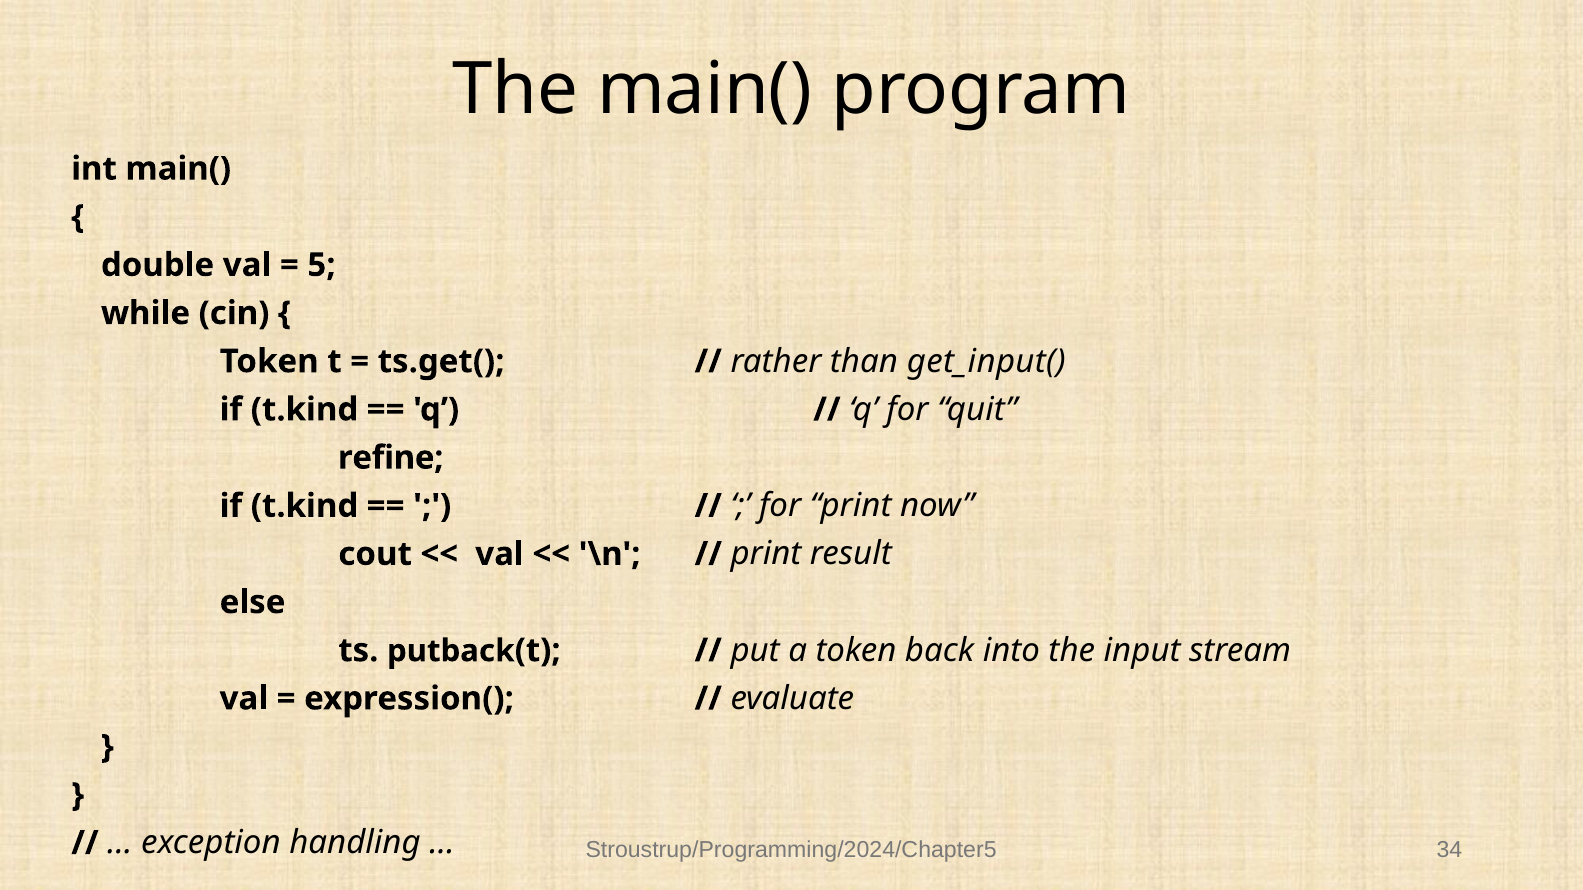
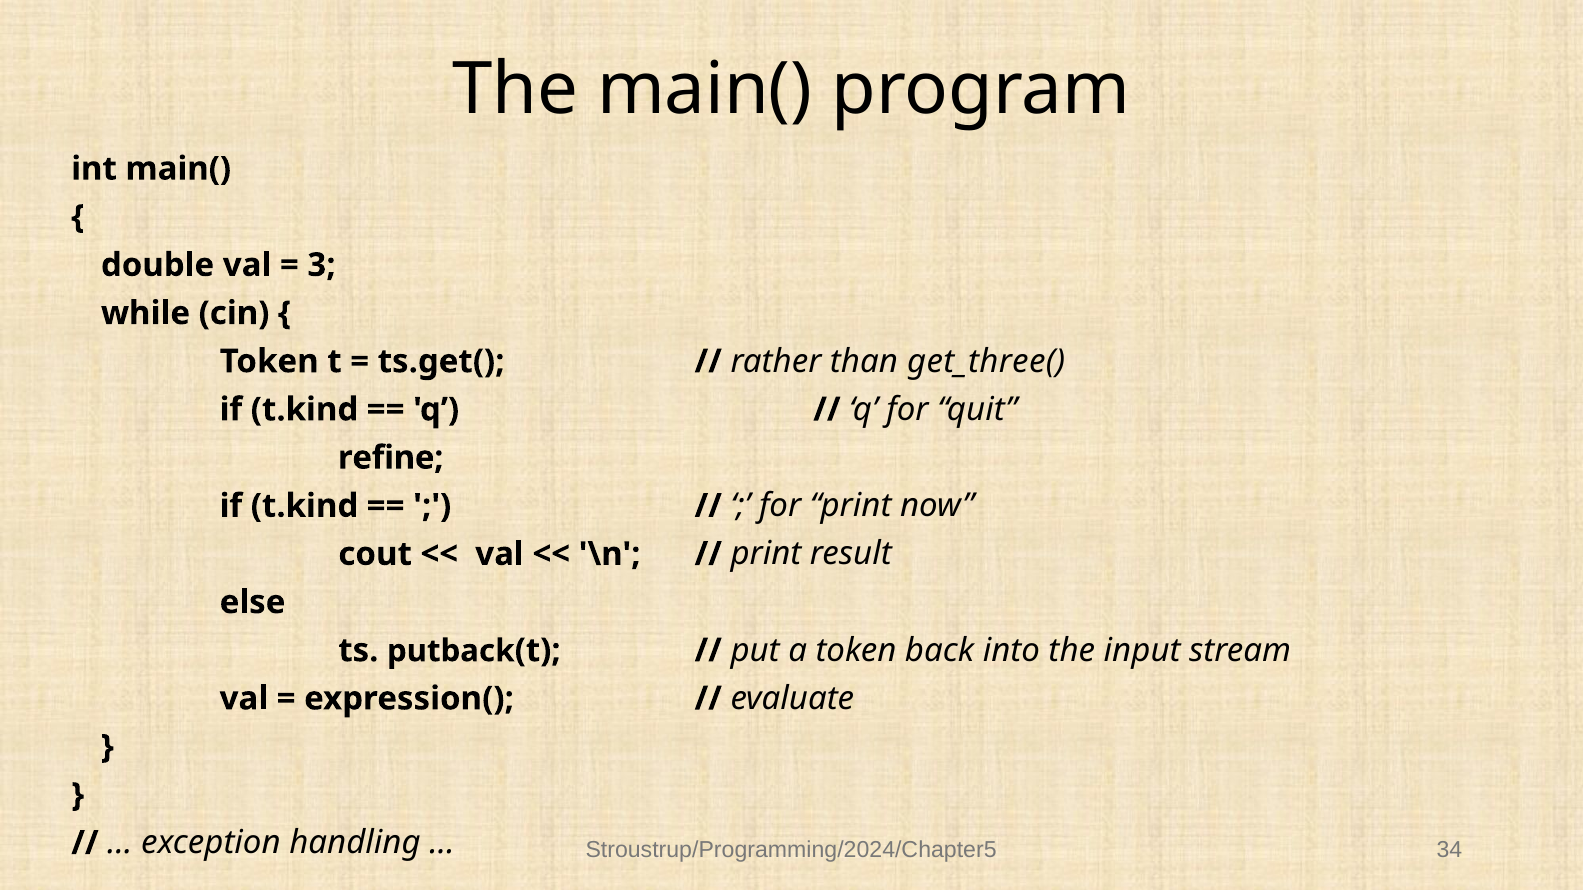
5: 5 -> 3 (322, 265)
get_input(: get_input( -> get_three( (986, 362)
